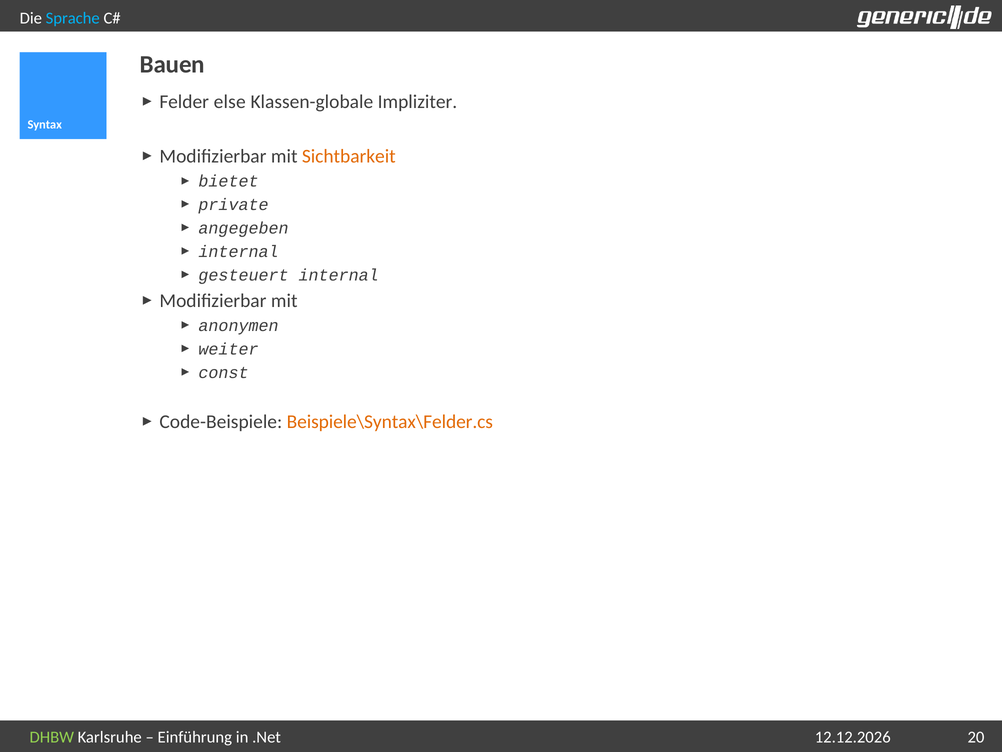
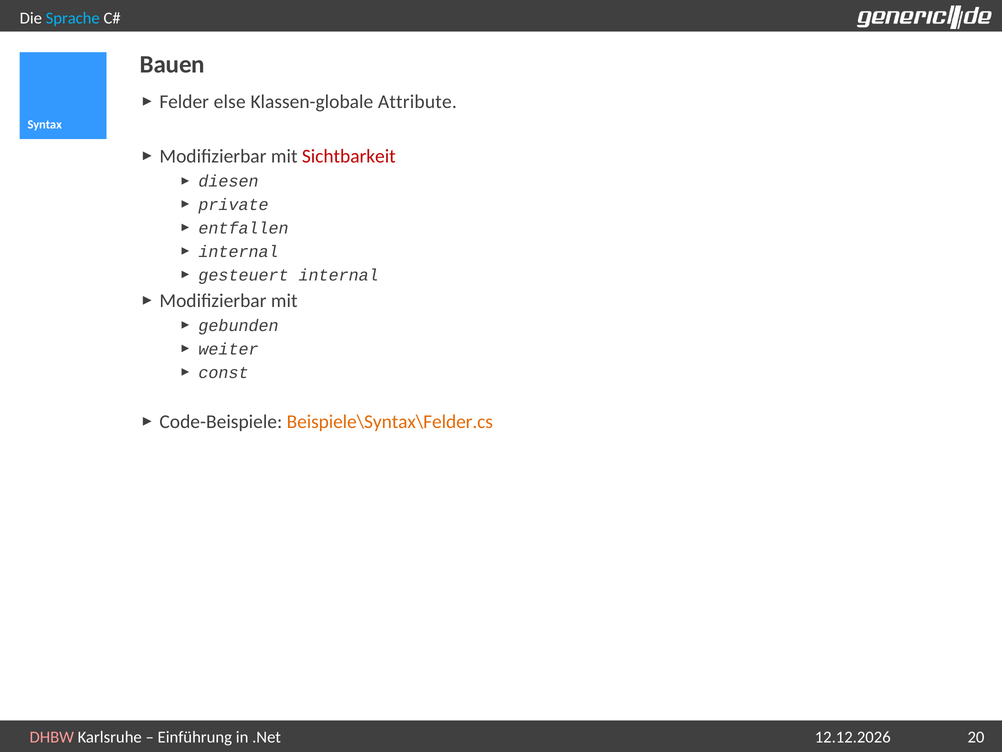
Impliziter: Impliziter -> Attribute (417, 102)
Sichtbarkeit colour: orange -> red (349, 156)
bietet: bietet -> diesen (229, 181)
angegeben: angegeben -> entfallen (244, 228)
anonymen: anonymen -> gebunden (239, 326)
DHBW colour: light green -> pink (52, 737)
